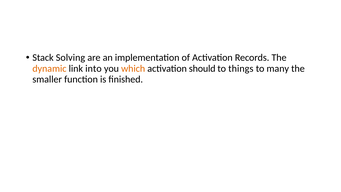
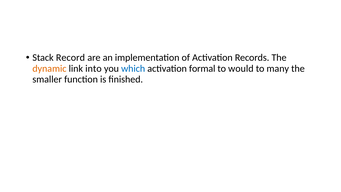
Solving: Solving -> Record (70, 58)
which colour: orange -> blue (133, 68)
should: should -> formal (202, 68)
things: things -> would (241, 68)
